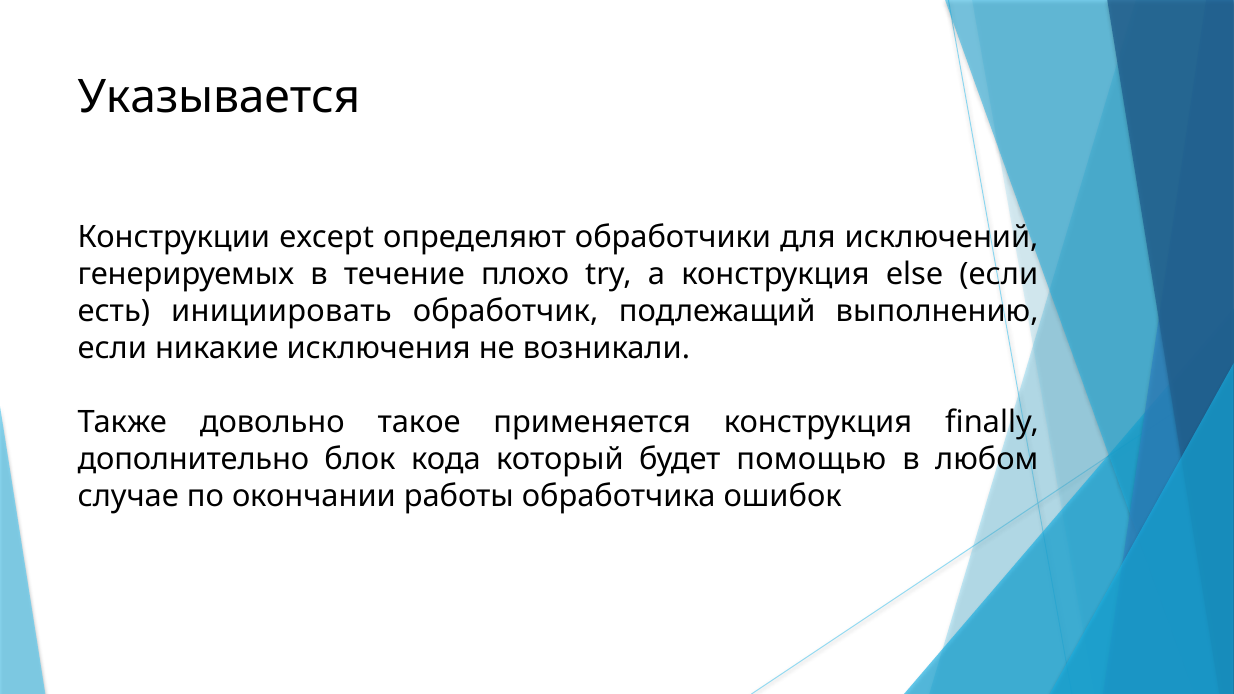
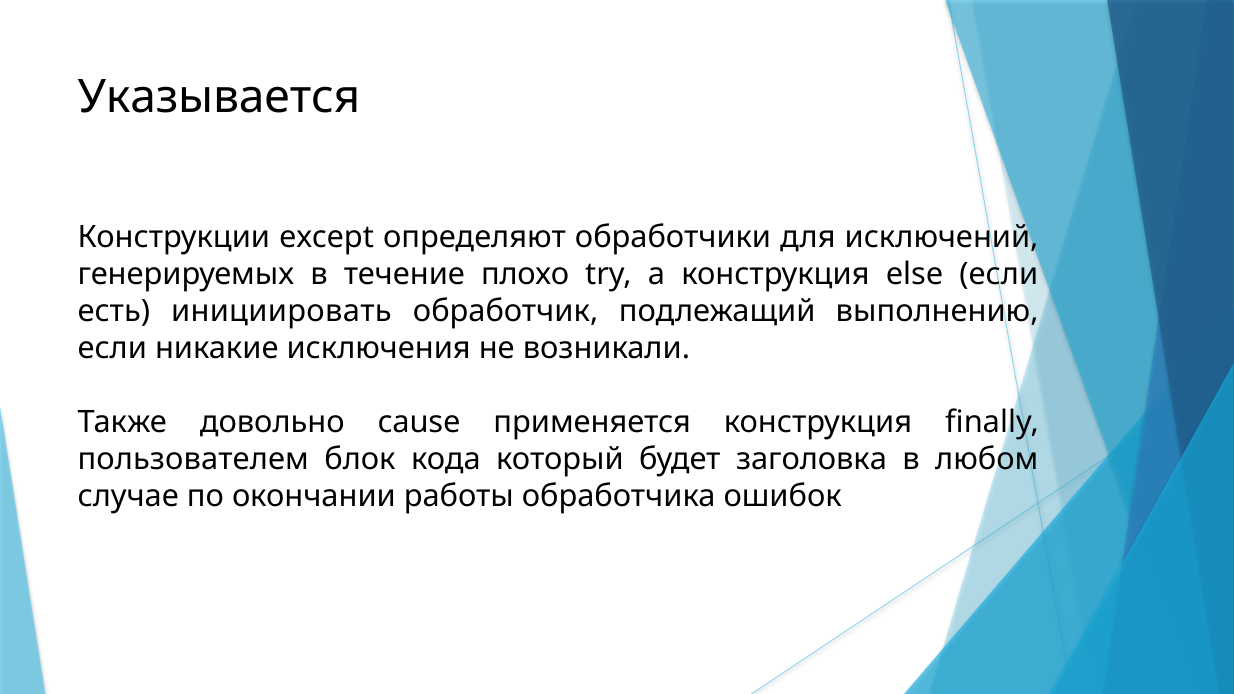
такое: такое -> cause (419, 423)
дополнительно: дополнительно -> пользователем (193, 460)
помощью: помощью -> заголовка (811, 460)
